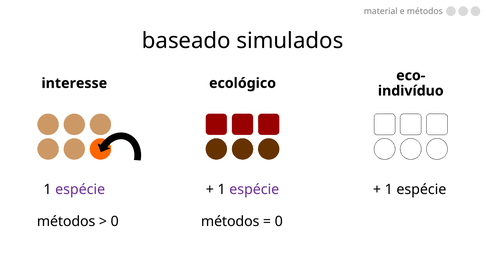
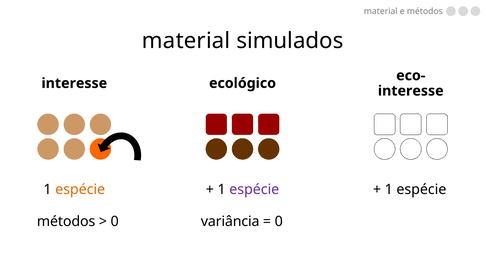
baseado: baseado -> material (186, 41)
indivíduo: indivíduo -> interesse (411, 91)
espécie colour: purple -> orange (80, 189)
0 métodos: métodos -> variância (230, 221)
